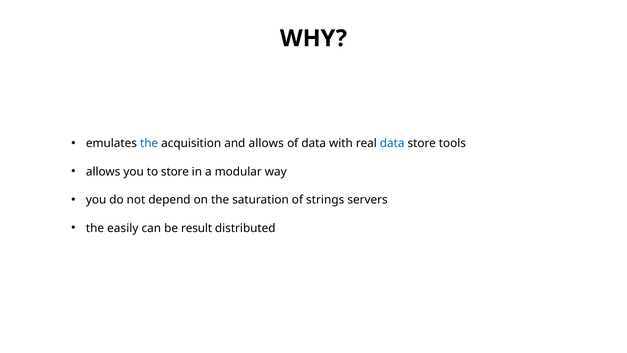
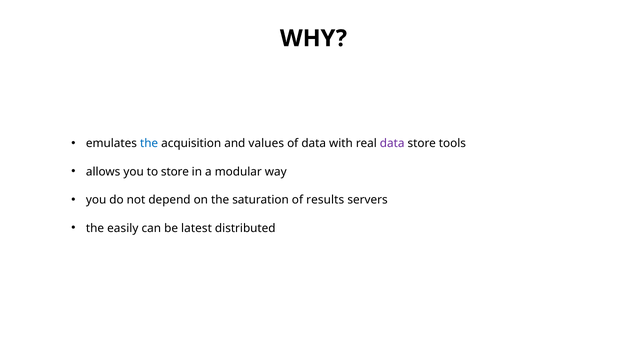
and allows: allows -> values (266, 143)
data colour: blue -> purple (392, 143)
strings: strings -> results (325, 200)
result: result -> latest (196, 228)
